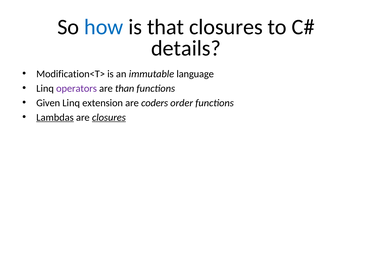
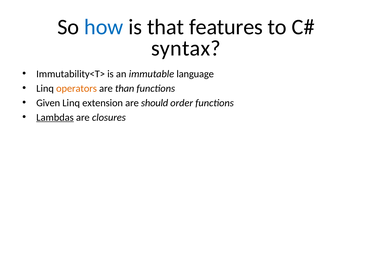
that closures: closures -> features (226, 27)
details: details -> syntax (186, 48)
Modification<T>: Modification<T> -> Immutability<T> (71, 74)
operators colour: purple -> orange (77, 88)
coders: coders -> should (155, 103)
closures underline: present -> none (109, 117)
